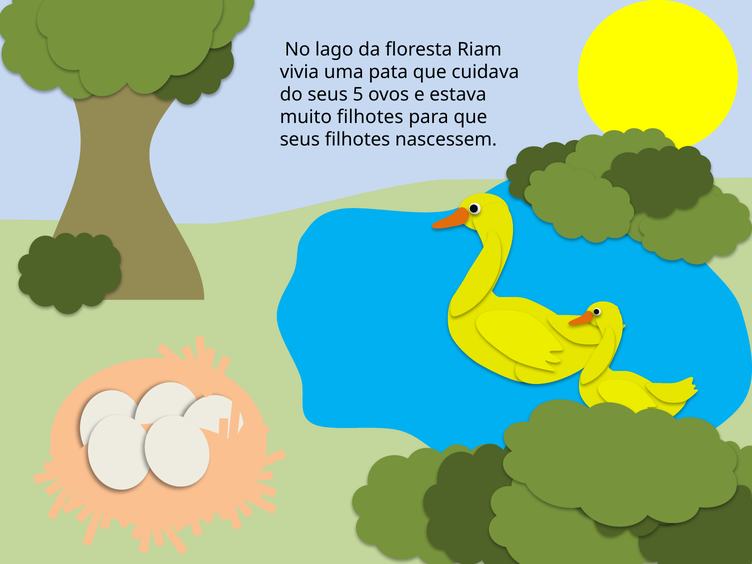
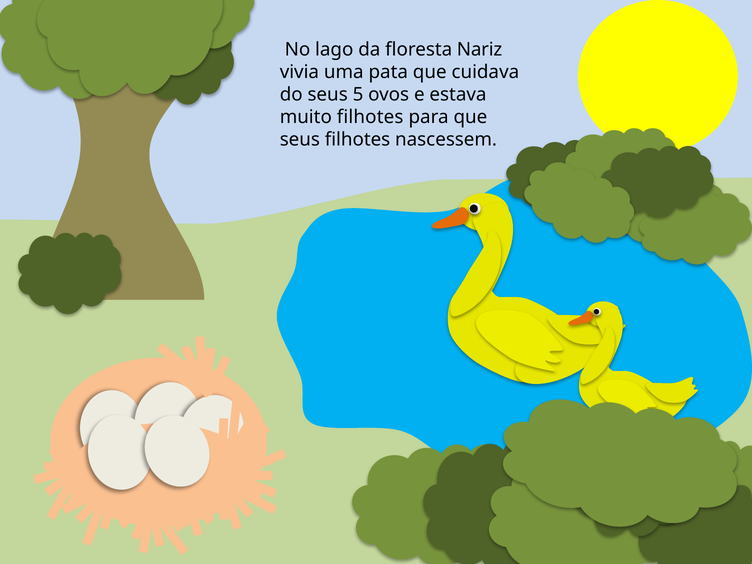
Riam: Riam -> Nariz (480, 49)
